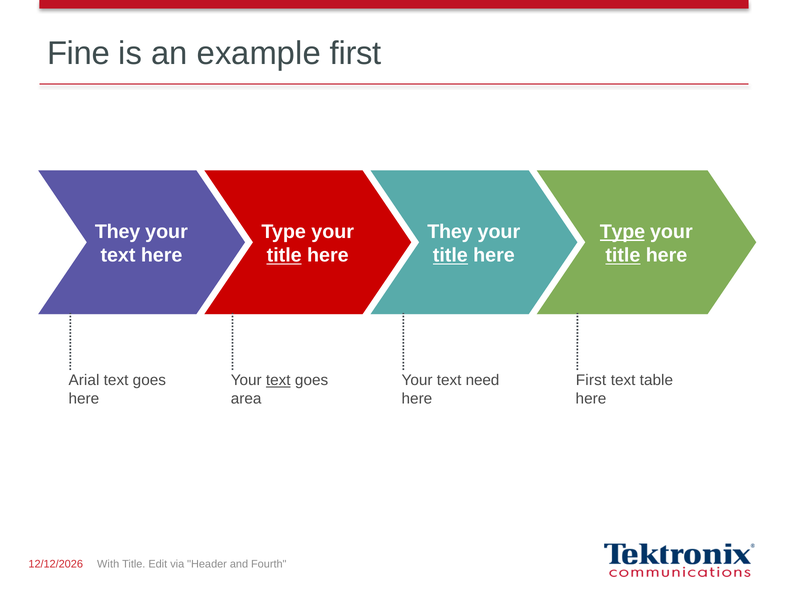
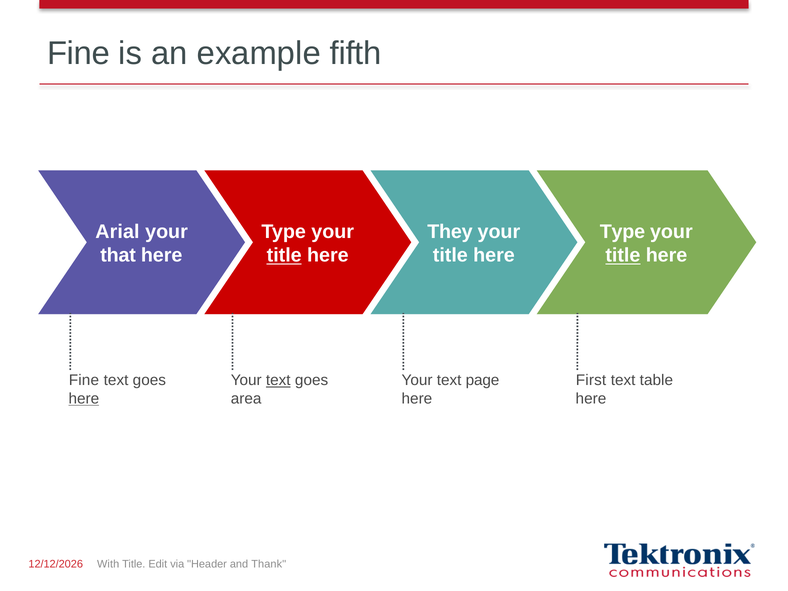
example first: first -> fifth (356, 54)
They: They -> Arial (117, 232)
Type underline: present -> none (622, 232)
text: text -> that (118, 255)
title underline: present -> none (450, 255)
Arial: Arial -> Fine (84, 380)
need: need -> page (482, 380)
here underline: none -> present (84, 399)
Fourth: Fourth -> Thank (269, 564)
